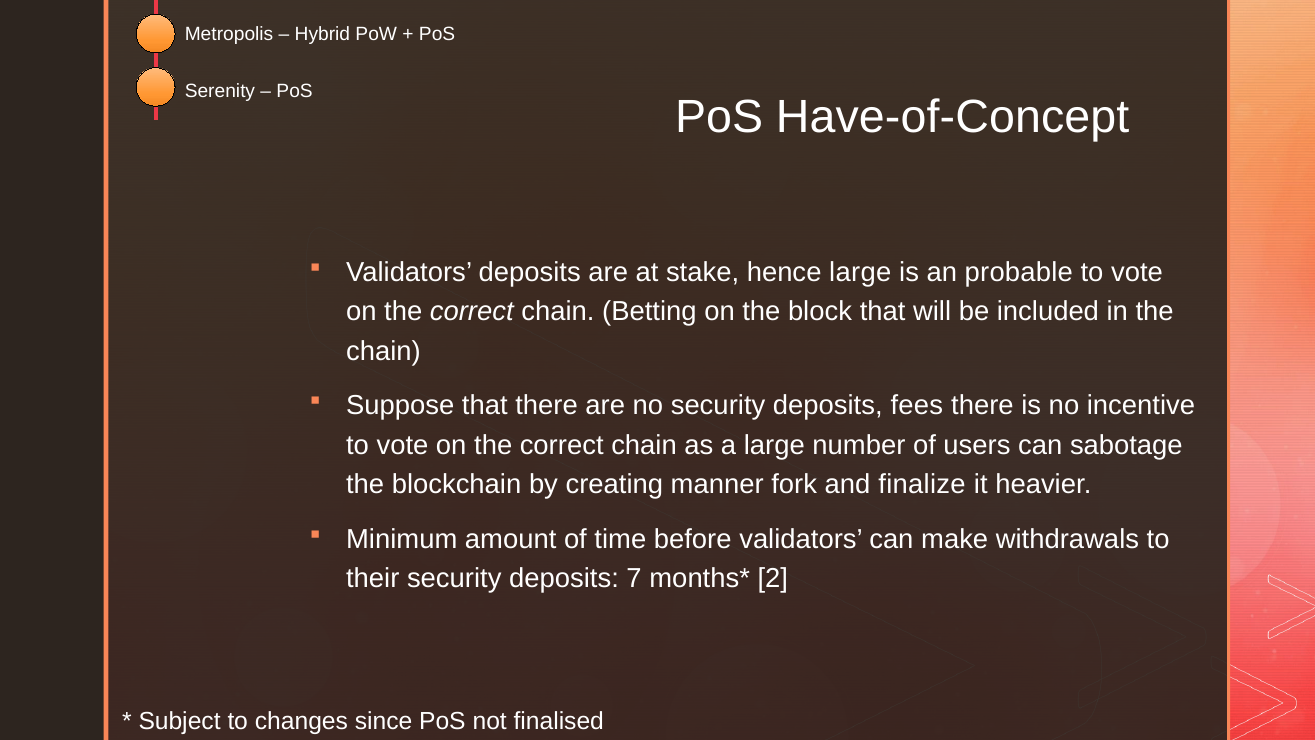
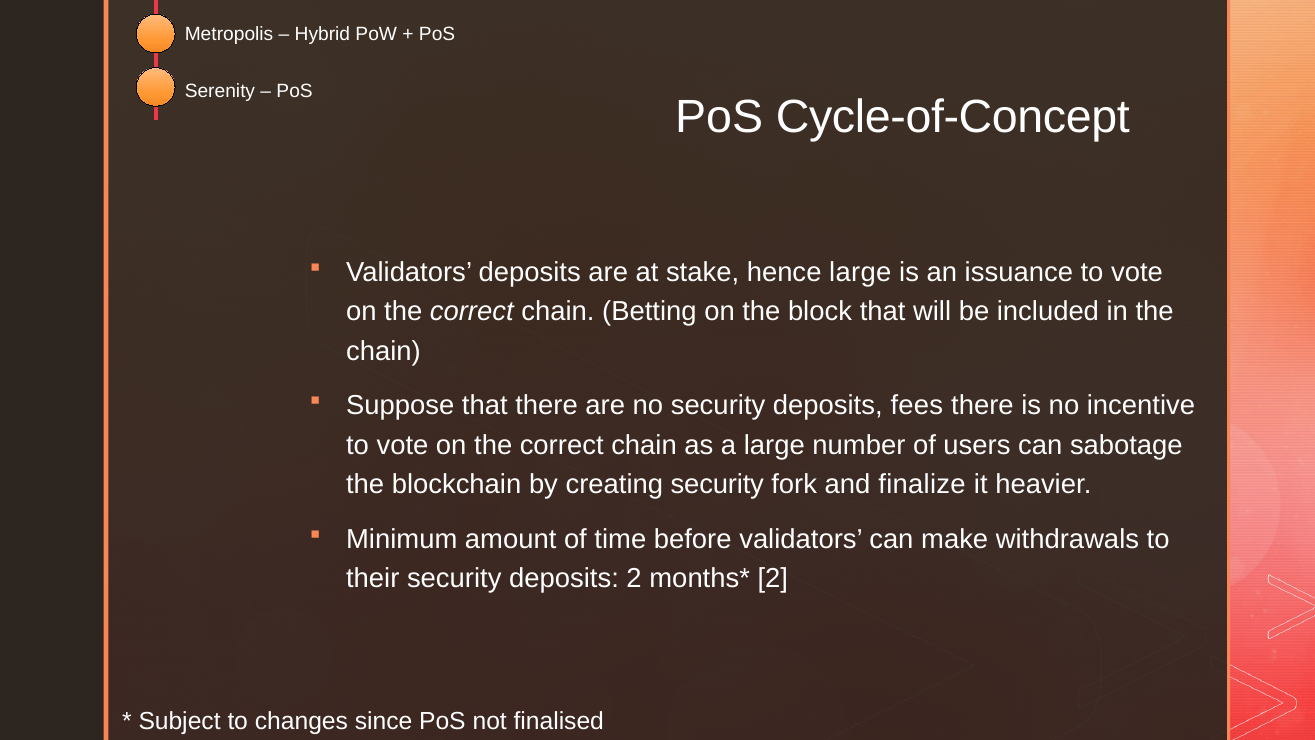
Have-of-Concept: Have-of-Concept -> Cycle-of-Concept (953, 117)
probable: probable -> issuance (1019, 272)
creating manner: manner -> security (717, 485)
deposits 7: 7 -> 2 (634, 579)
